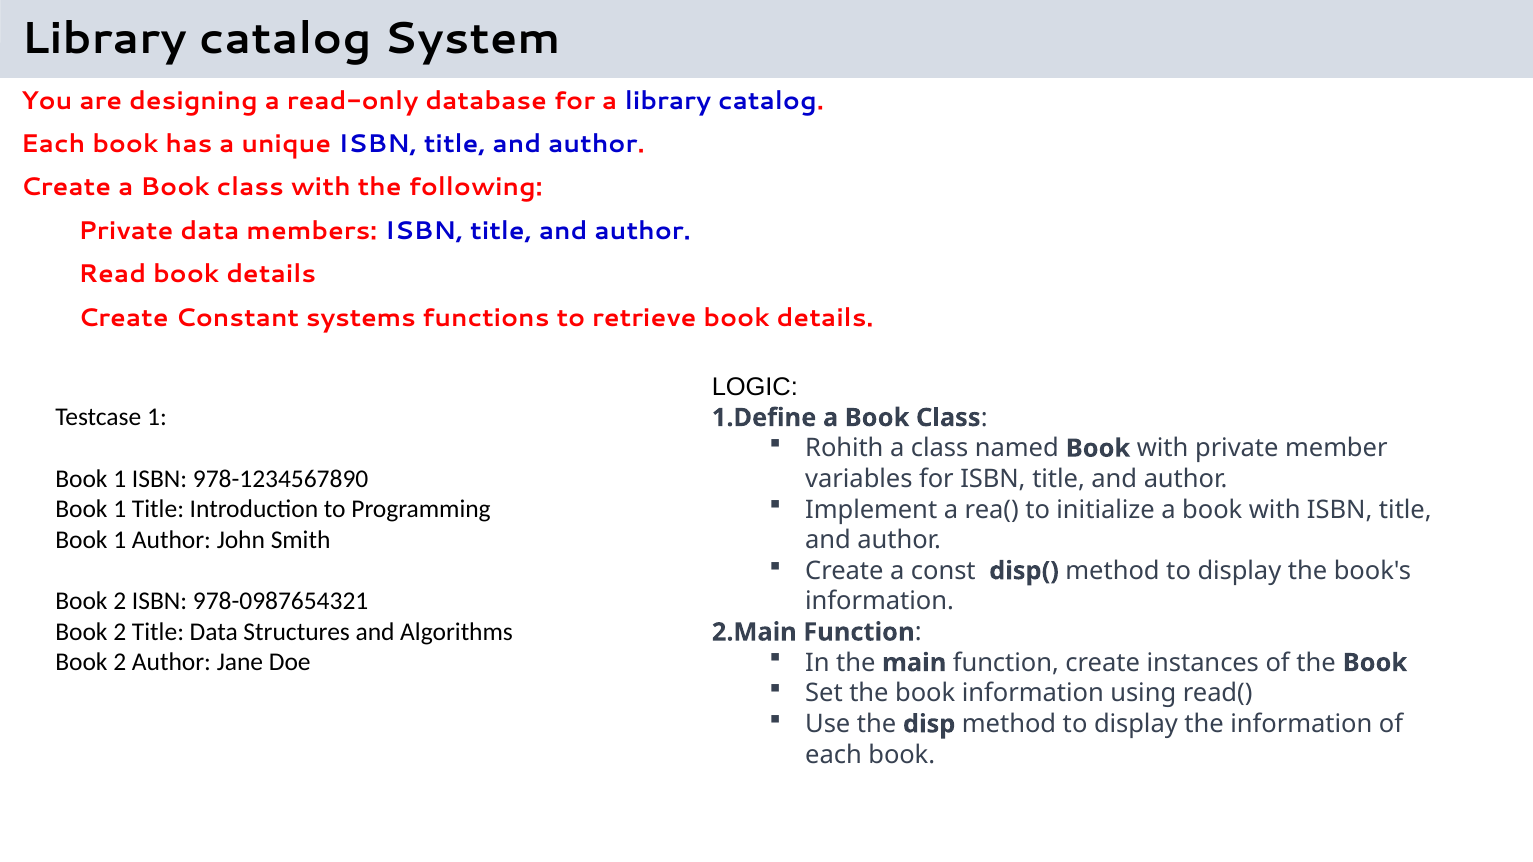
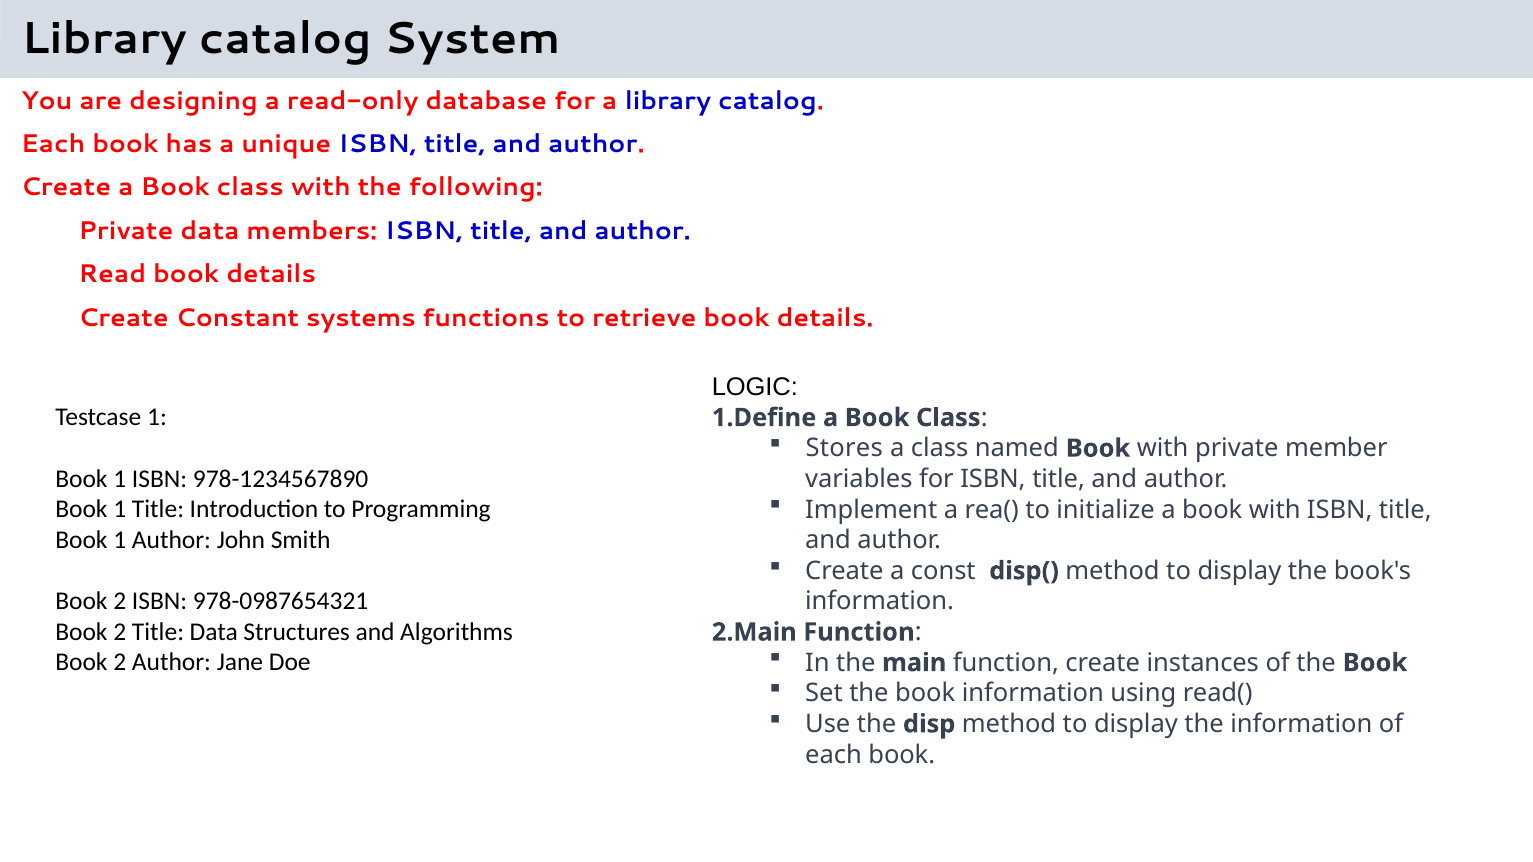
Rohith: Rohith -> Stores (844, 448)
